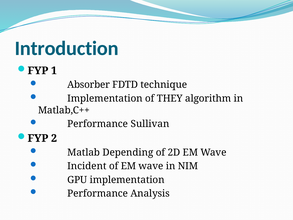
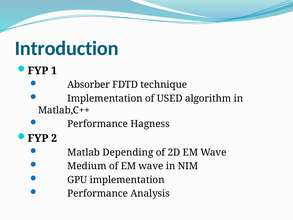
THEY: THEY -> USED (170, 98)
Sullivan: Sullivan -> Hagness (150, 124)
Incident: Incident -> Medium (87, 166)
